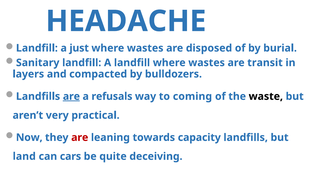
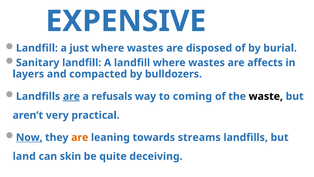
HEADACHE: HEADACHE -> EXPENSIVE (126, 21)
transit: transit -> affects (265, 63)
Now underline: none -> present (29, 137)
are colour: red -> orange (80, 137)
capacity: capacity -> streams (199, 137)
cars: cars -> skin (70, 156)
